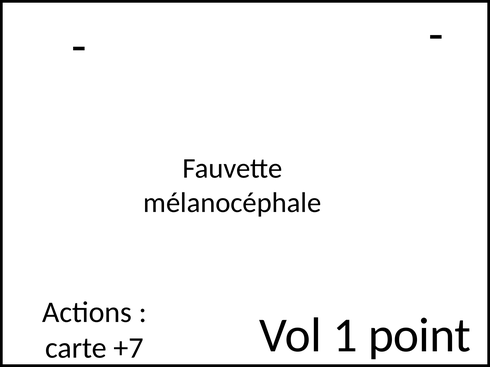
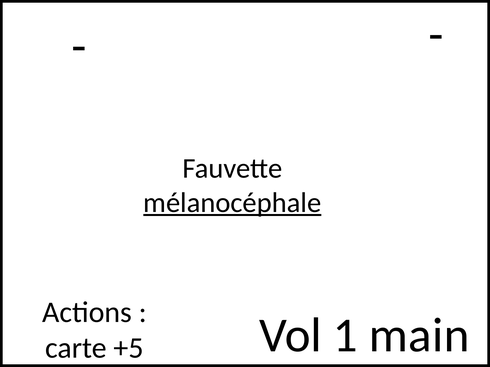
mélanocéphale underline: none -> present (232, 203)
+7: +7 -> +5 (129, 348)
point: point -> main (419, 336)
